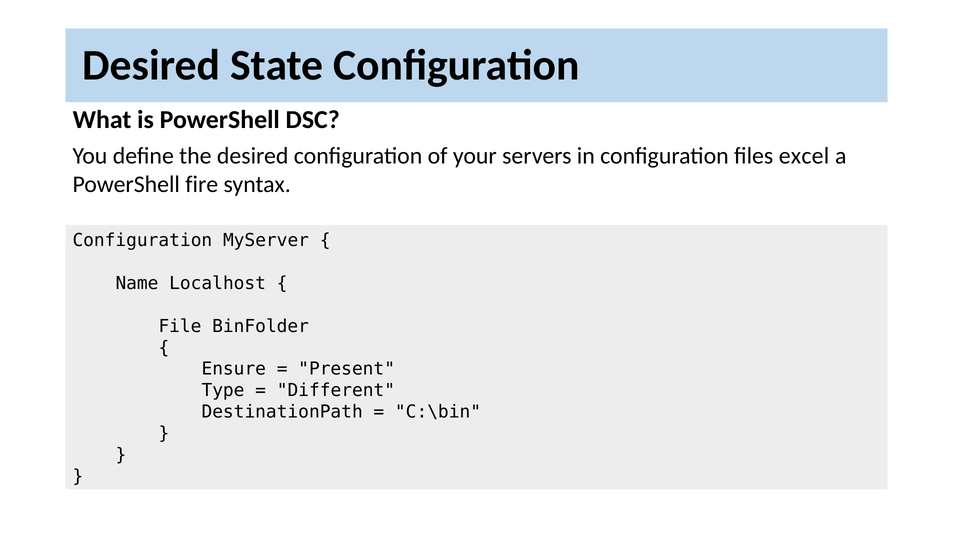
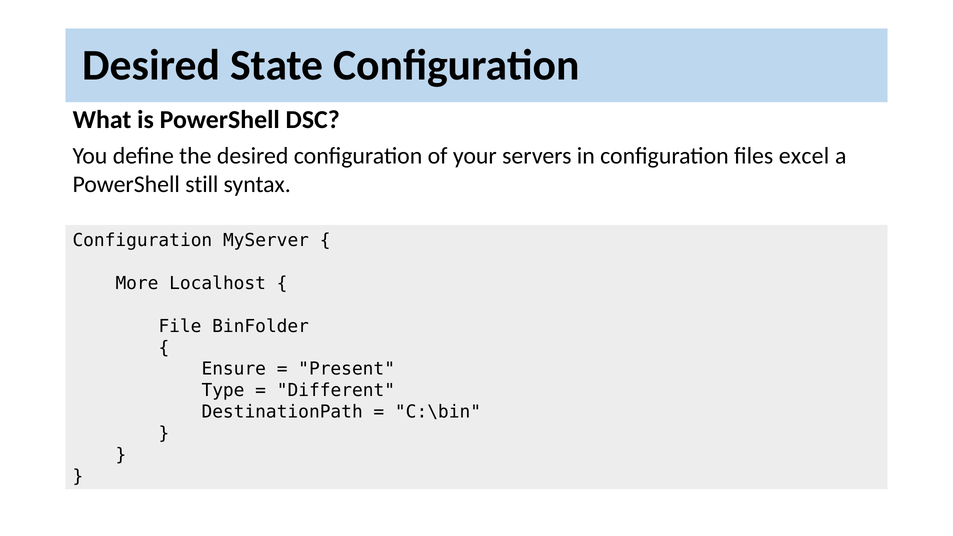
fire: fire -> still (202, 184)
Name: Name -> More (137, 283)
